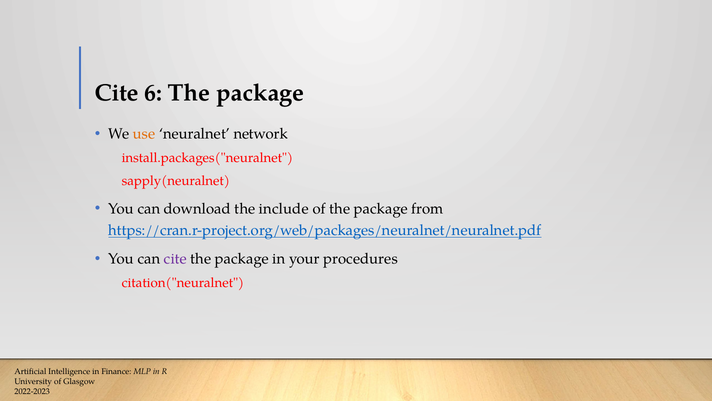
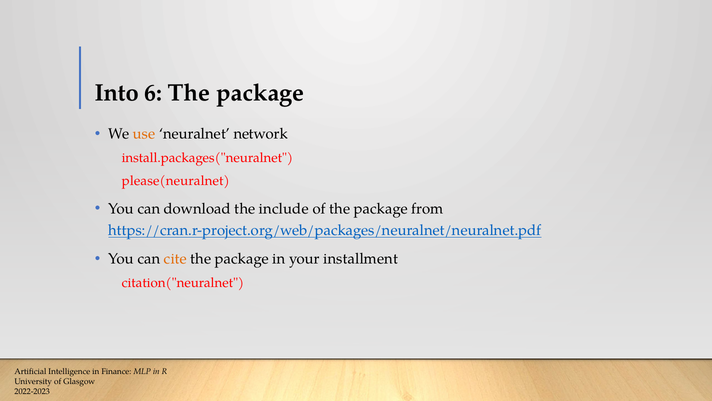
Cite: Cite -> Into (117, 93)
sapply(neuralnet: sapply(neuralnet -> please(neuralnet (176, 180)
cite colour: purple -> orange (175, 259)
procedures: procedures -> installment (361, 259)
